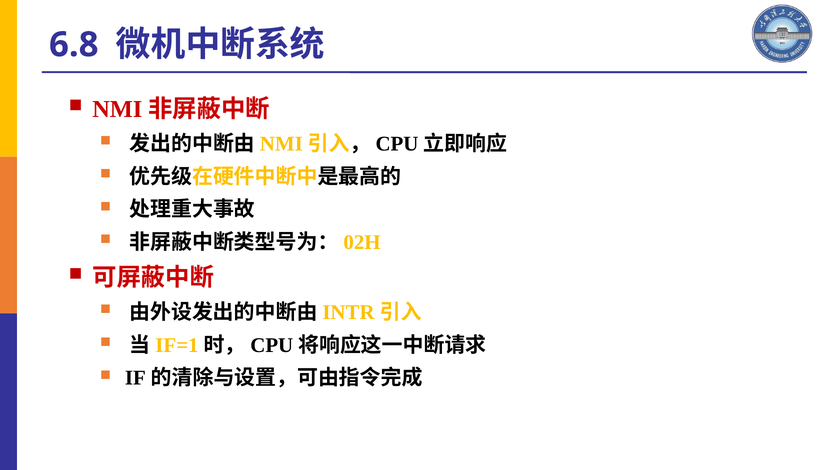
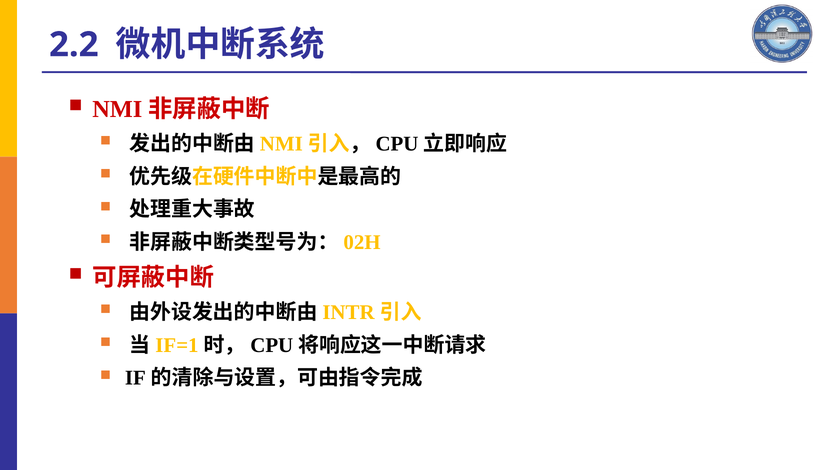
6.8: 6.8 -> 2.2 (74, 45)
